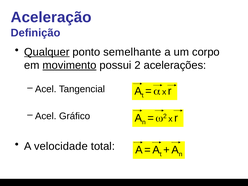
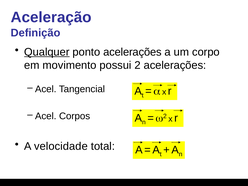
ponto semelhante: semelhante -> acelerações (132, 52)
movimento underline: present -> none (70, 65)
Gráfico: Gráfico -> Corpos (75, 116)
